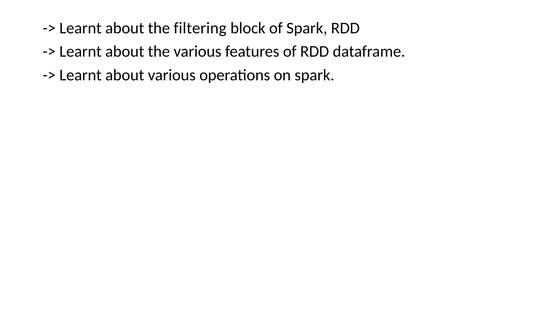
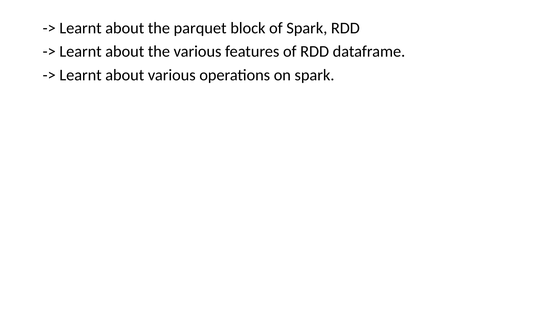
filtering: filtering -> parquet (200, 28)
